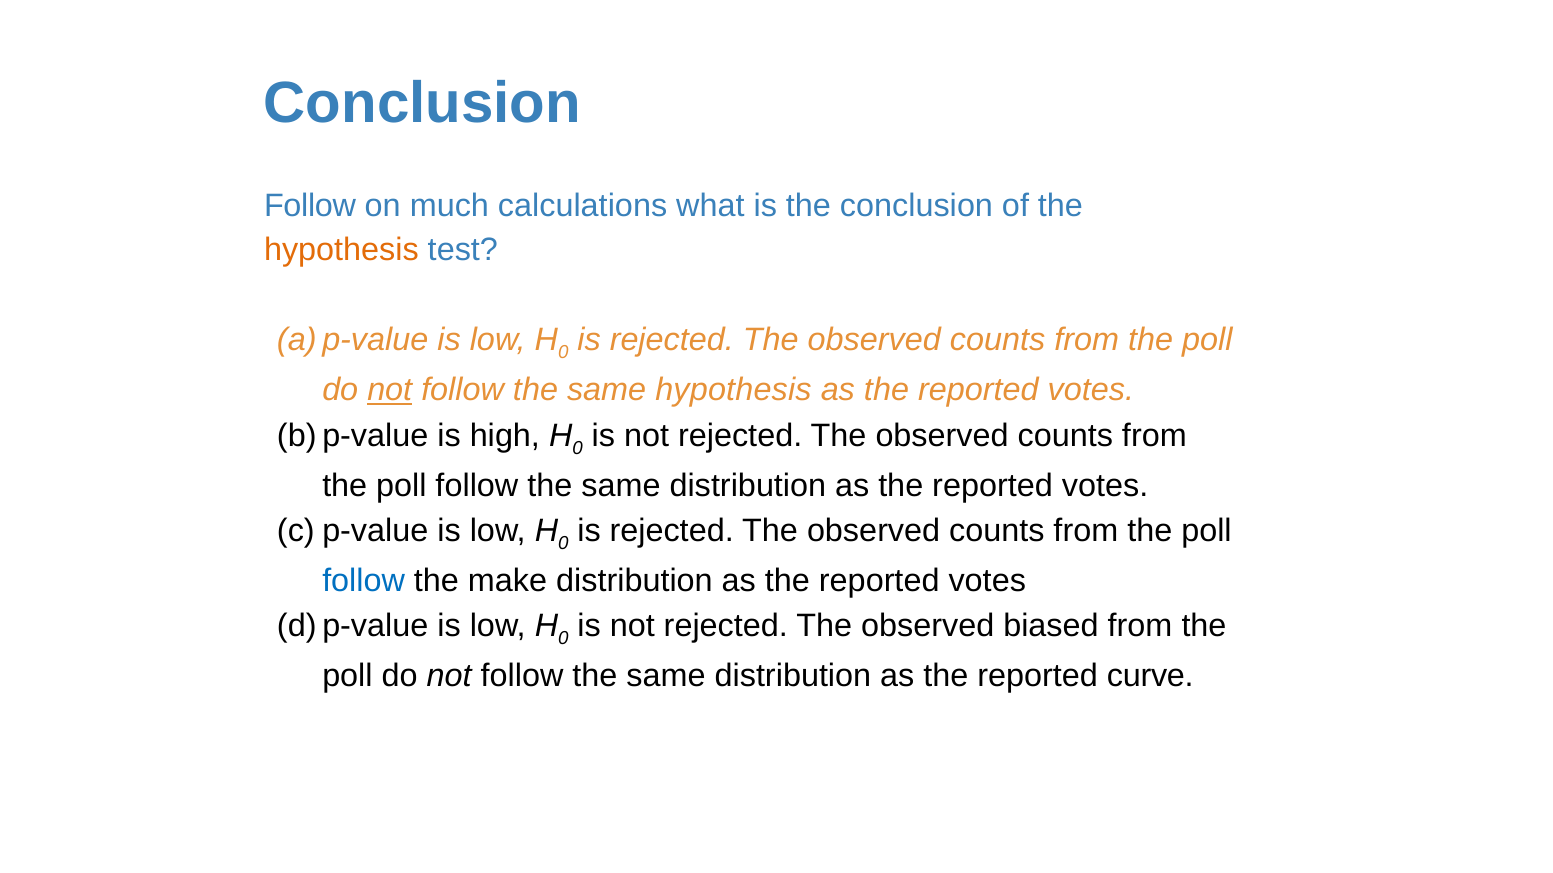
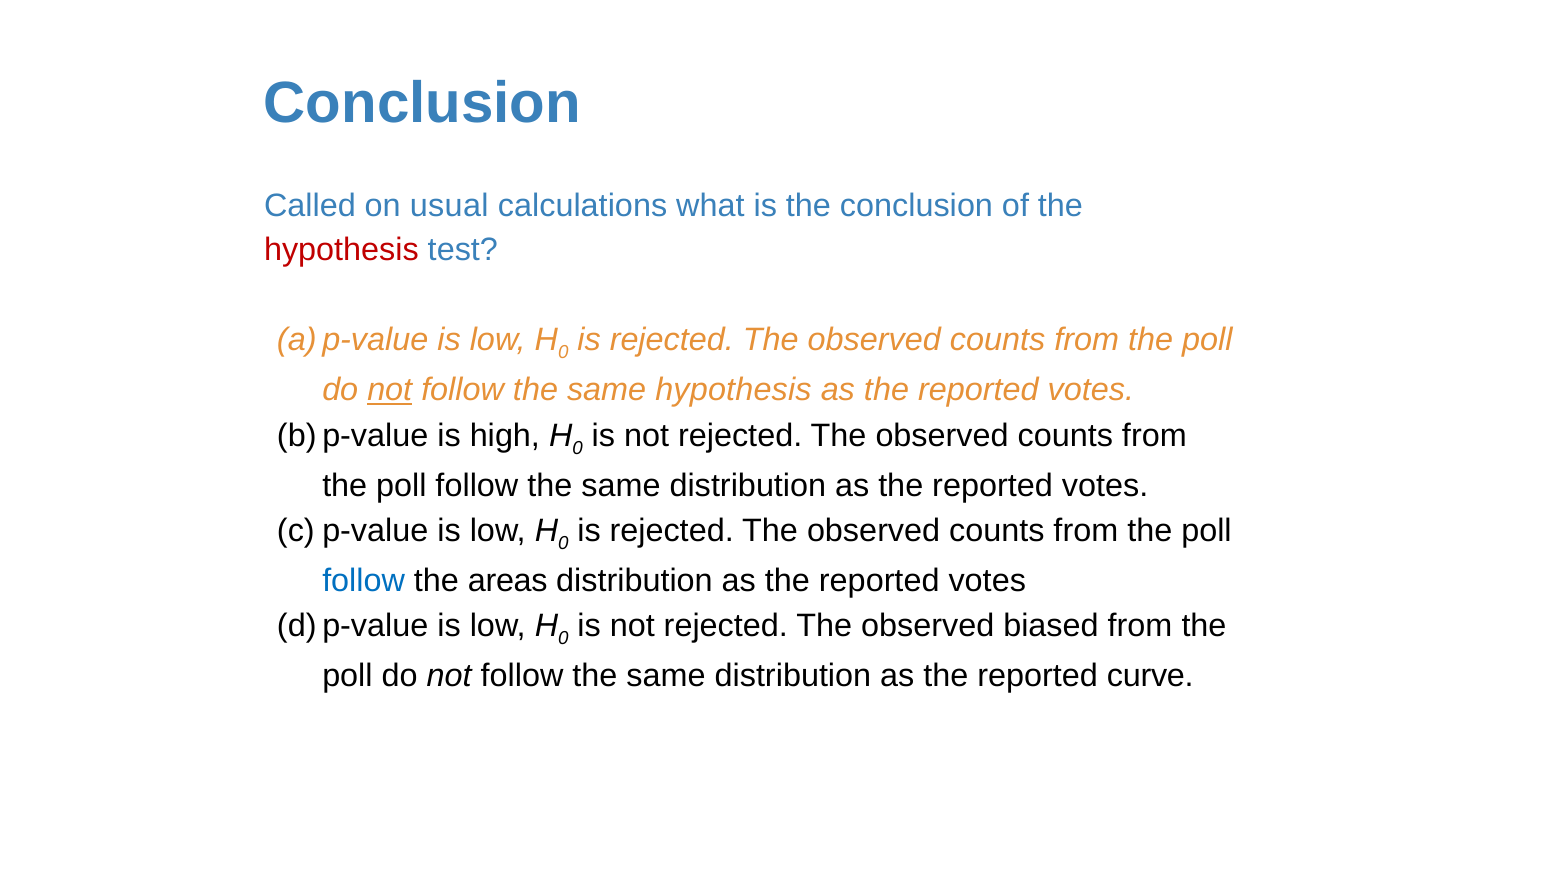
Follow: Follow -> Called (310, 205)
much: much -> usual (449, 205)
hypothesis colour: orange -> red (341, 250)
make: make -> areas (508, 581)
